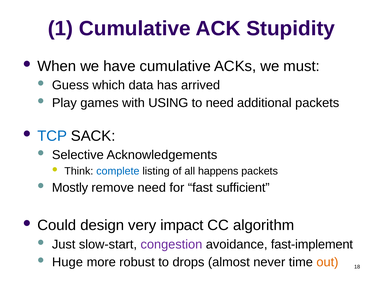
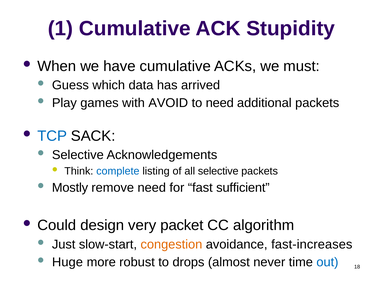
USING: USING -> AVOID (168, 103)
all happens: happens -> selective (218, 171)
impact: impact -> packet (182, 226)
congestion colour: purple -> orange (171, 245)
fast-implement: fast-implement -> fast-increases (312, 245)
out colour: orange -> blue (327, 262)
